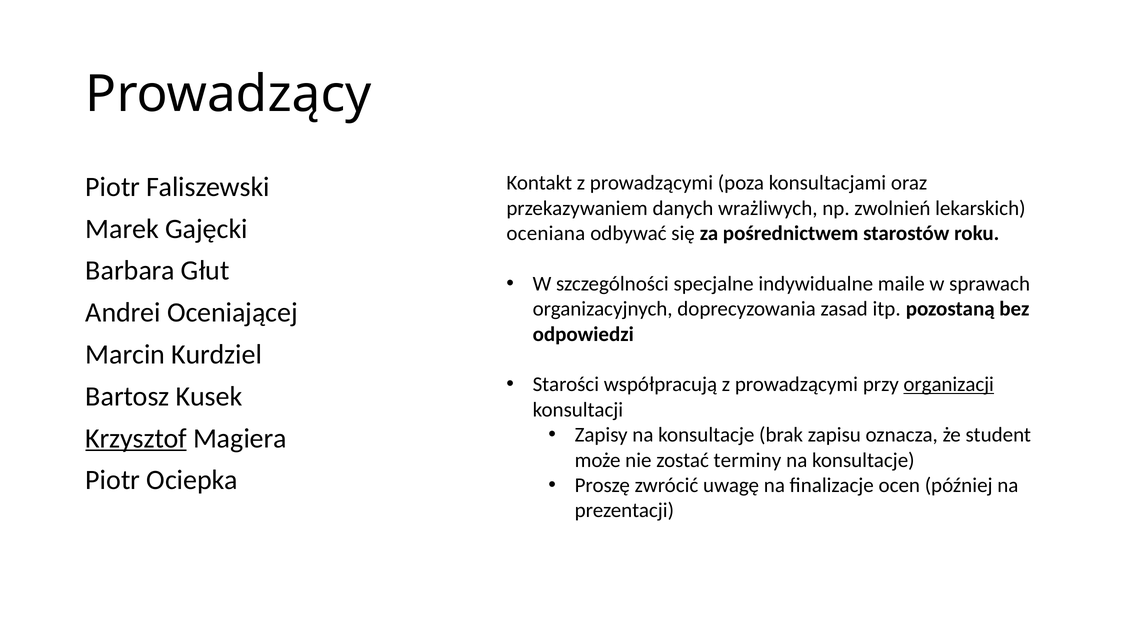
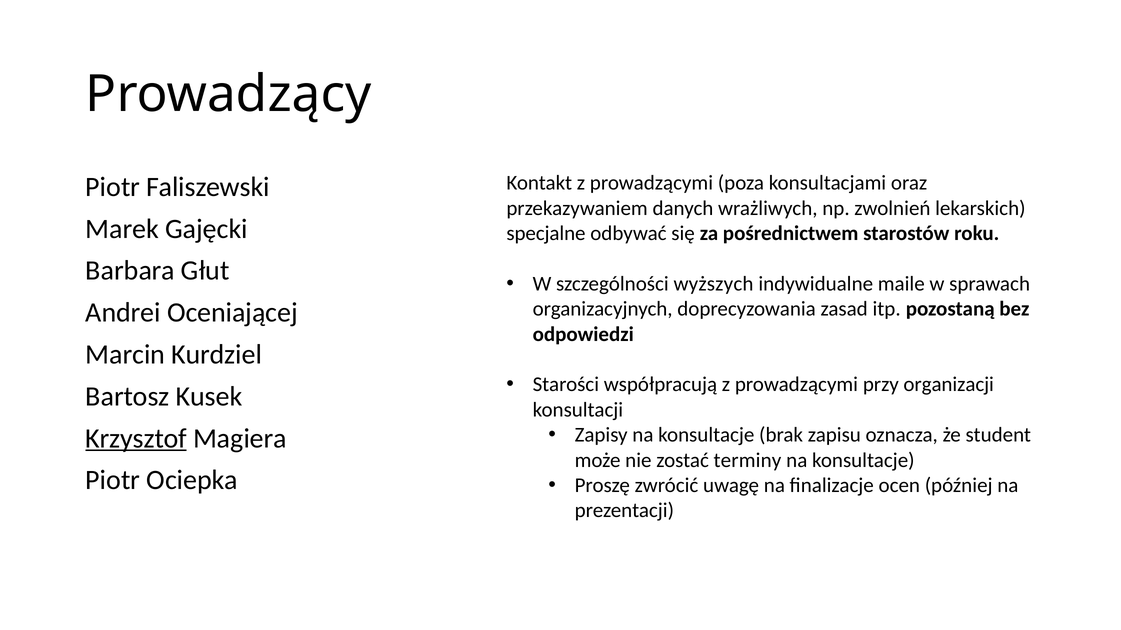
oceniana: oceniana -> specjalne (546, 234)
specjalne: specjalne -> wyższych (714, 284)
organizacji underline: present -> none (949, 385)
